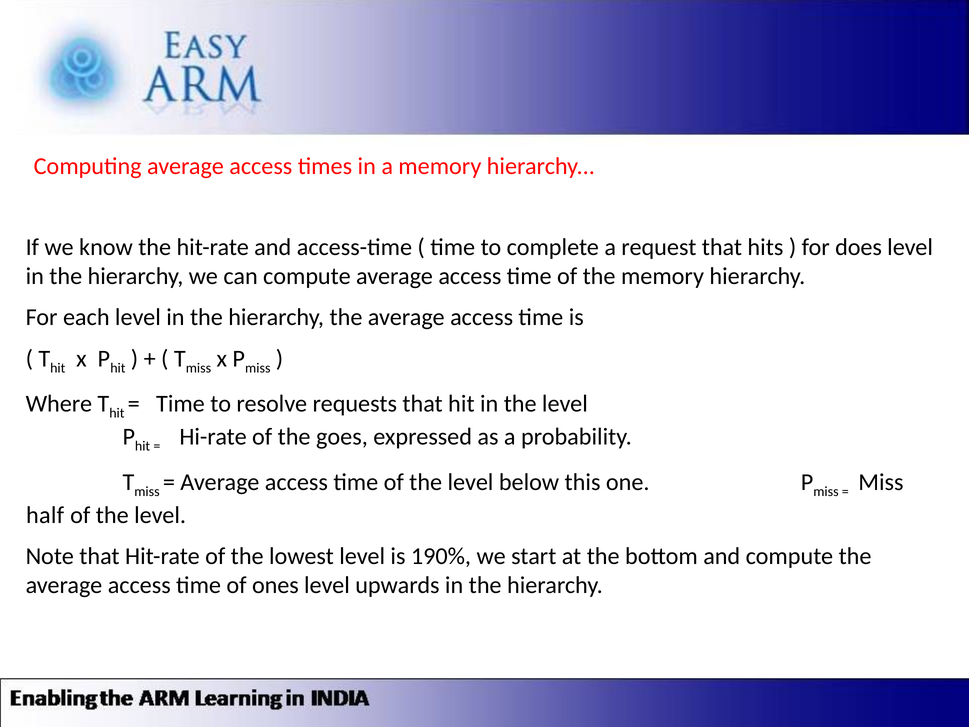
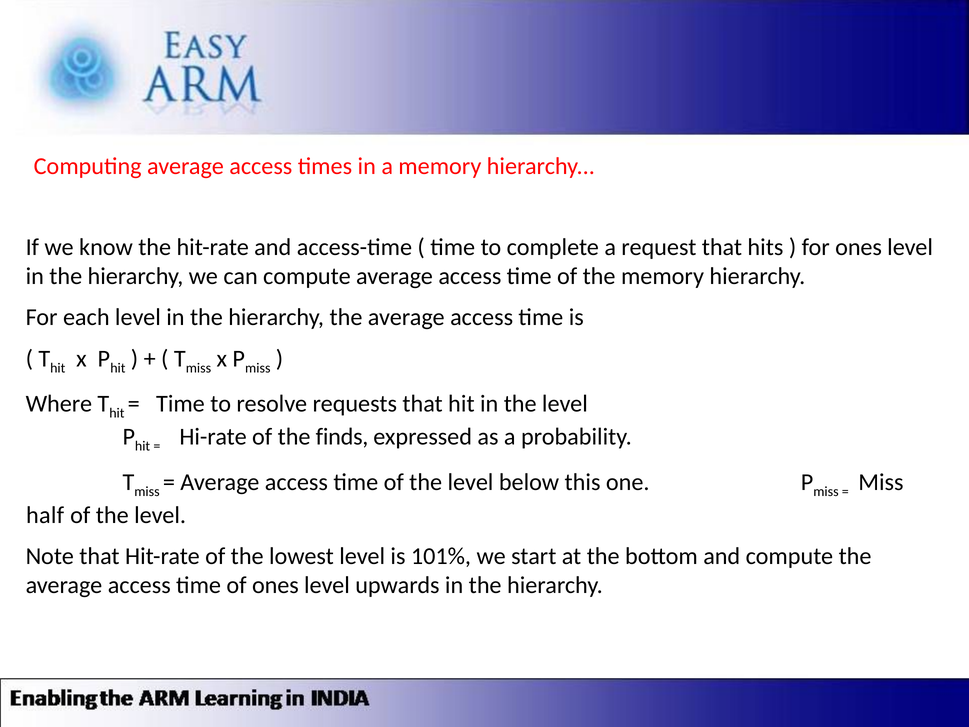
for does: does -> ones (859, 247)
goes: goes -> finds (342, 437)
190%: 190% -> 101% (441, 556)
